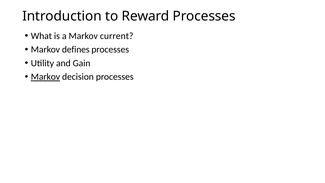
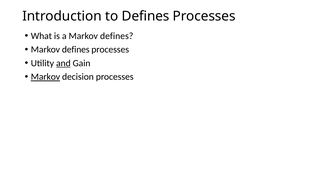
to Reward: Reward -> Defines (146, 16)
a Markov current: current -> defines (117, 36)
and underline: none -> present (63, 63)
